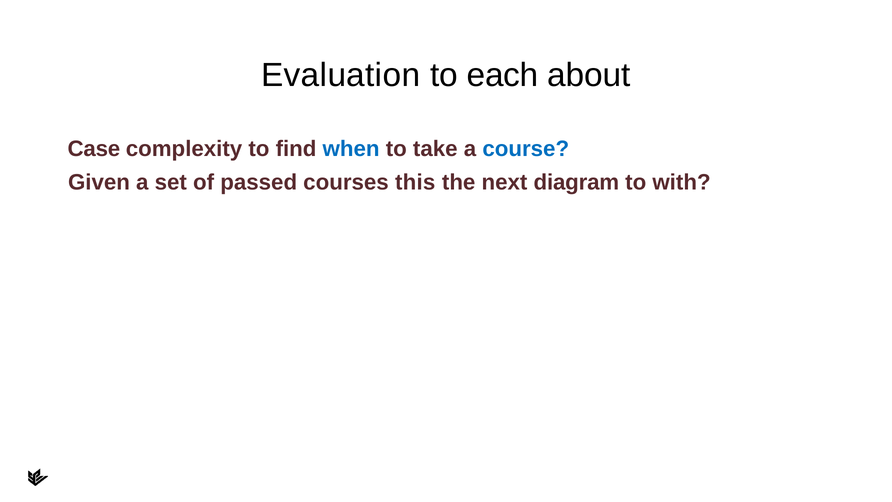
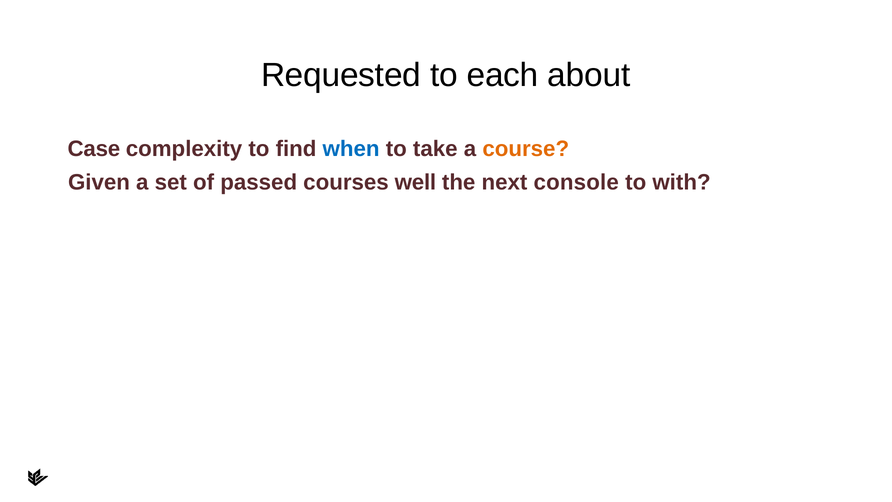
Evaluation: Evaluation -> Requested (341, 75)
course colour: blue -> orange (526, 149)
this: this -> well (415, 182)
diagram: diagram -> console (576, 182)
